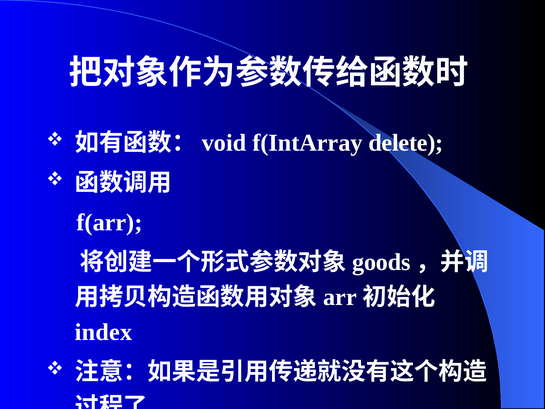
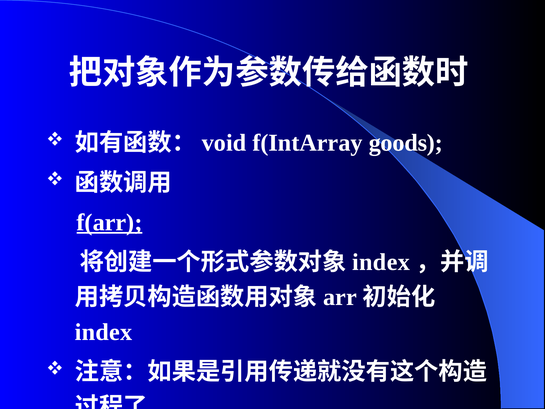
delete: delete -> goods (406, 143)
f(arr underline: none -> present (110, 222)
goods: goods -> index (381, 262)
